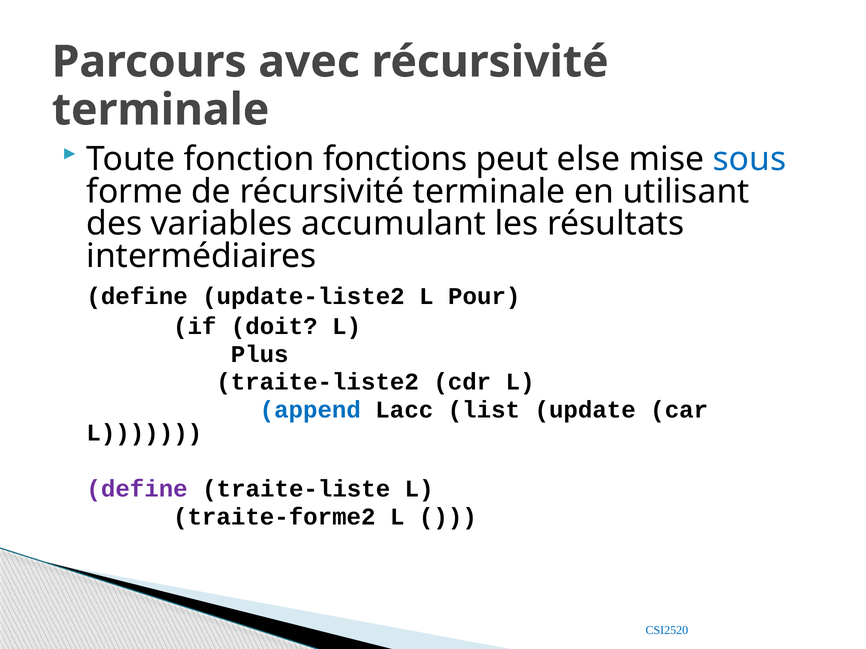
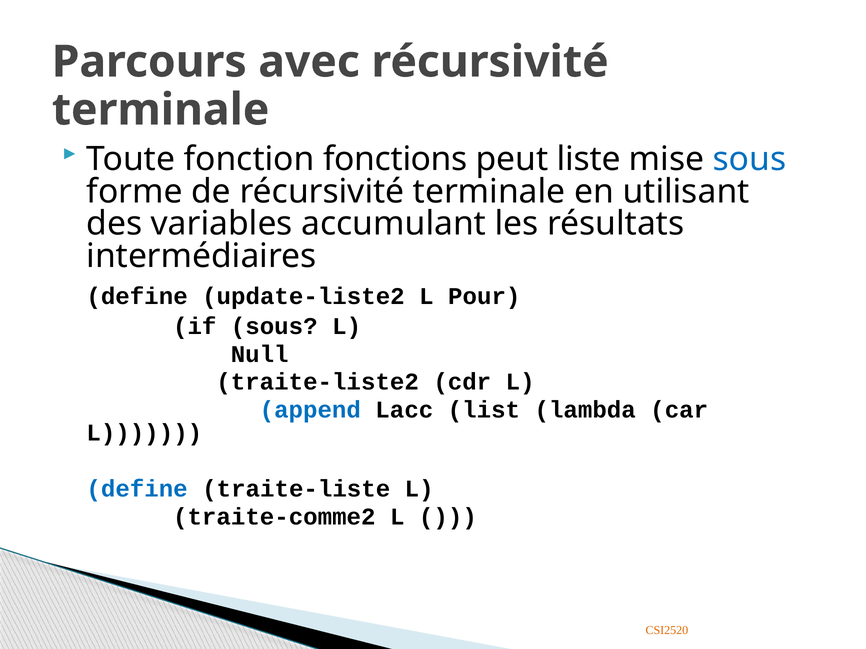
else: else -> liste (589, 159)
if doit: doit -> sous (274, 326)
Plus: Plus -> Null (260, 354)
update: update -> lambda (585, 410)
define colour: purple -> blue (137, 489)
traite-forme2: traite-forme2 -> traite-comme2 (274, 517)
CSI2520 colour: blue -> orange (667, 631)
